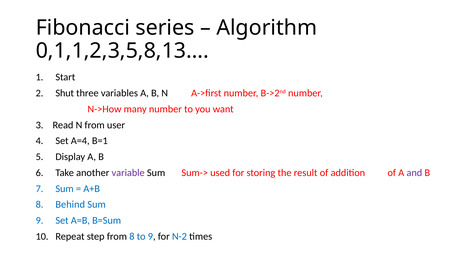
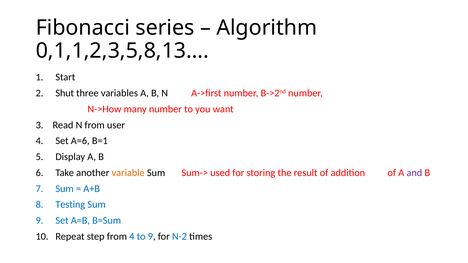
A=4: A=4 -> A=6 (80, 141)
variable colour: purple -> orange (128, 173)
Behind: Behind -> Testing (70, 205)
from 8: 8 -> 4 (132, 237)
